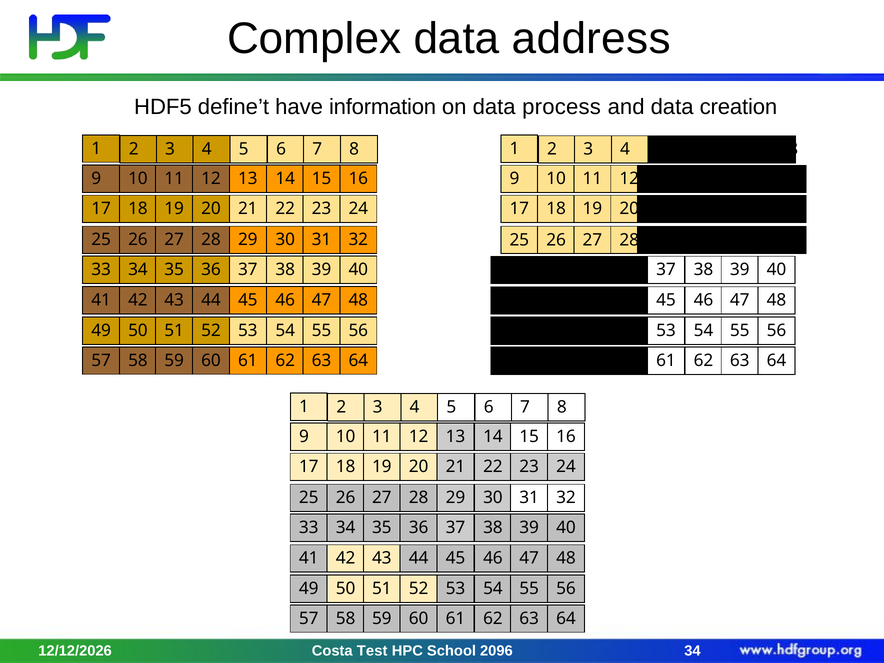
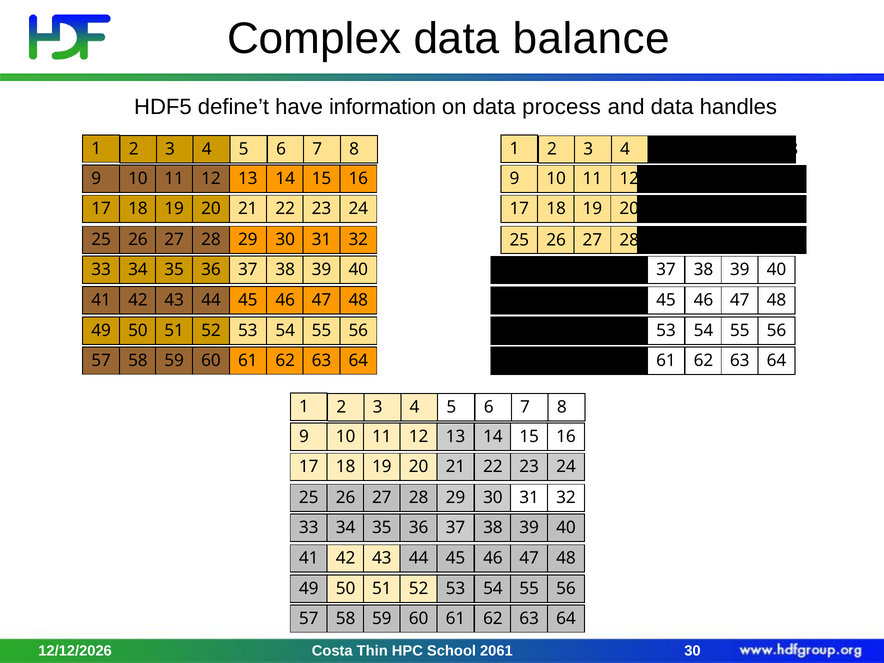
address: address -> balance (591, 38)
creation: creation -> handles (738, 107)
Test: Test -> Thin (372, 651)
2096: 2096 -> 2061 (496, 651)
34: 34 -> 30 (692, 651)
